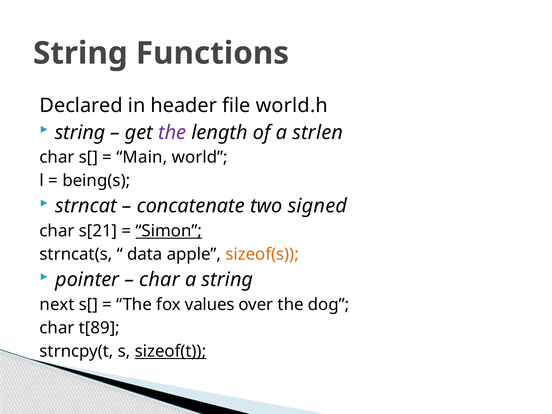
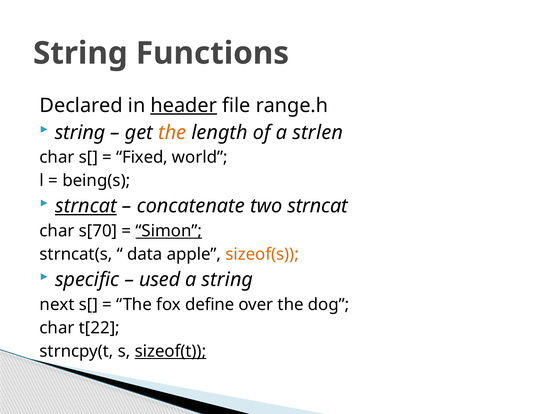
header underline: none -> present (184, 105)
world.h: world.h -> range.h (292, 105)
the colour: purple -> orange (172, 132)
Main: Main -> Fixed (142, 157)
strncat underline: none -> present (86, 206)
two signed: signed -> strncat (318, 206)
s[21: s[21 -> s[70 (98, 231)
pointer: pointer -> specific (87, 280)
char: char -> used (160, 280)
values: values -> define (210, 305)
t[89: t[89 -> t[22 (99, 328)
